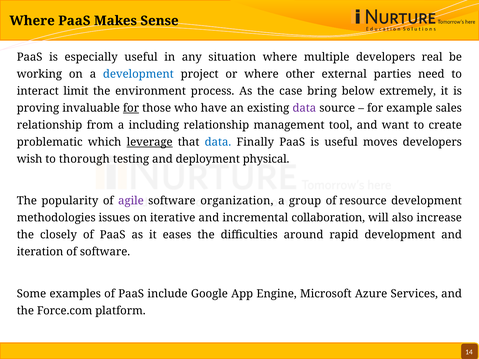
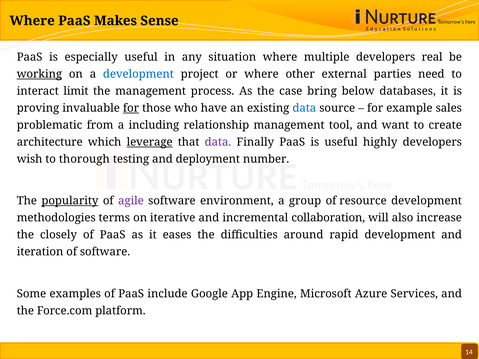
working underline: none -> present (39, 74)
the environment: environment -> management (151, 91)
extremely: extremely -> databases (408, 91)
data colour: purple -> blue (304, 108)
relationship: relationship -> problematic (50, 125)
problematic: problematic -> architecture (50, 142)
data colour: blue -> purple (218, 142)
moves: moves -> highly (380, 142)
physical: physical -> number (266, 159)
popularity underline: none -> present (70, 201)
organization: organization -> environment (237, 201)
issues: issues -> terms (114, 218)
